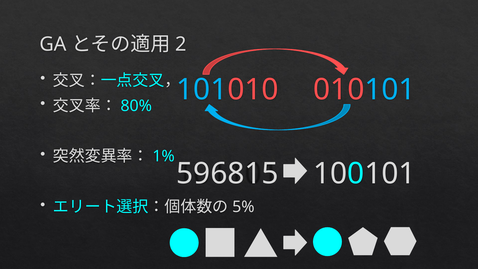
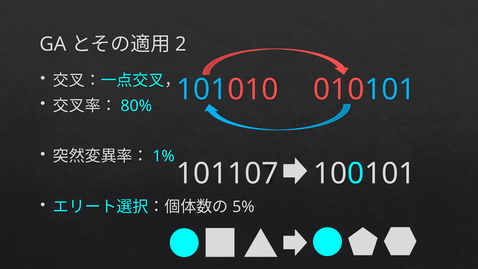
596815: 596815 -> 101107 (227, 174)
